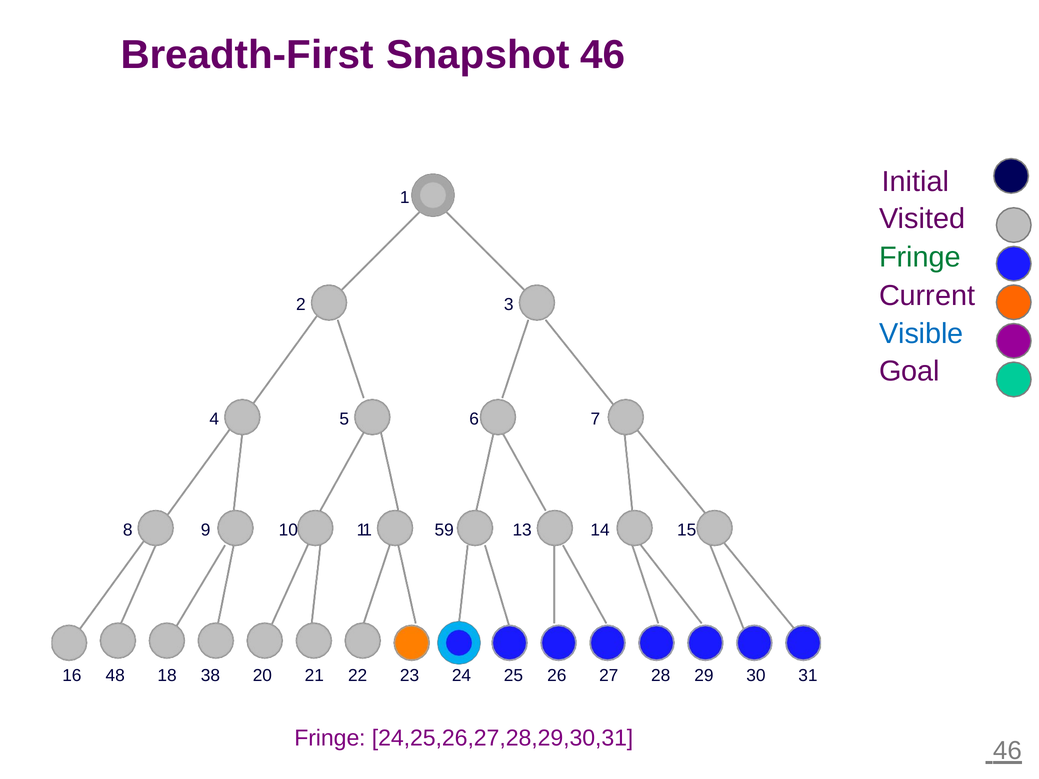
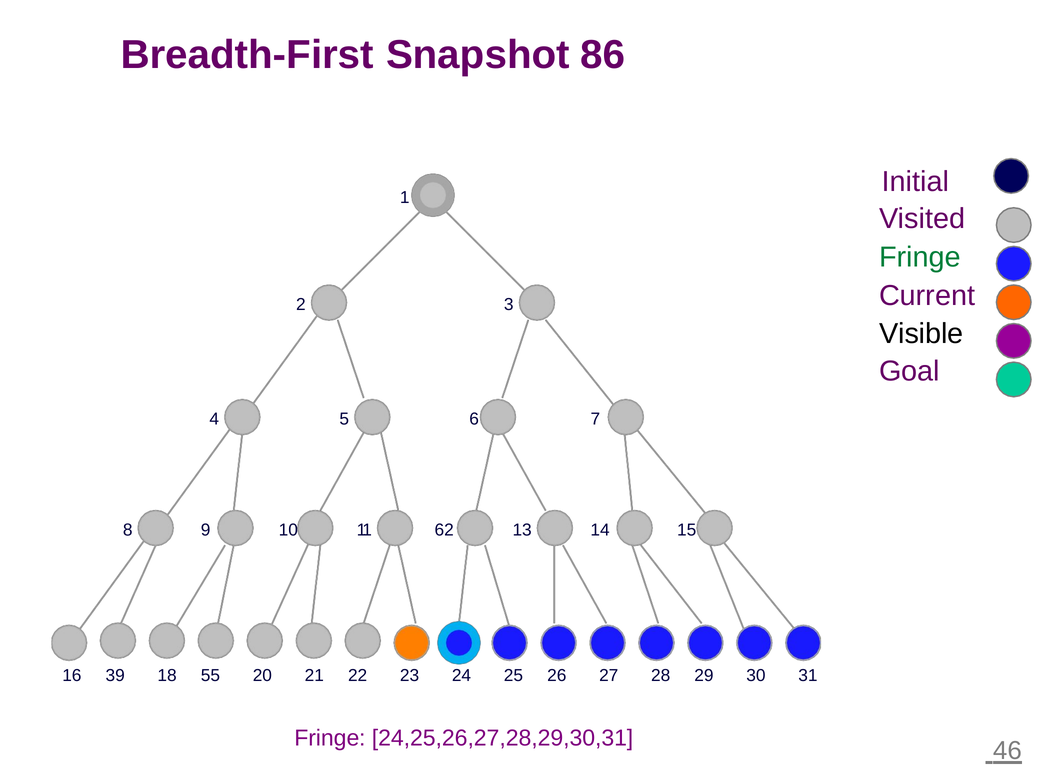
Snapshot 46: 46 -> 86 (603, 55)
Visible colour: blue -> black (921, 334)
59: 59 -> 62 (444, 530)
48: 48 -> 39 (115, 676)
38: 38 -> 55 (210, 676)
